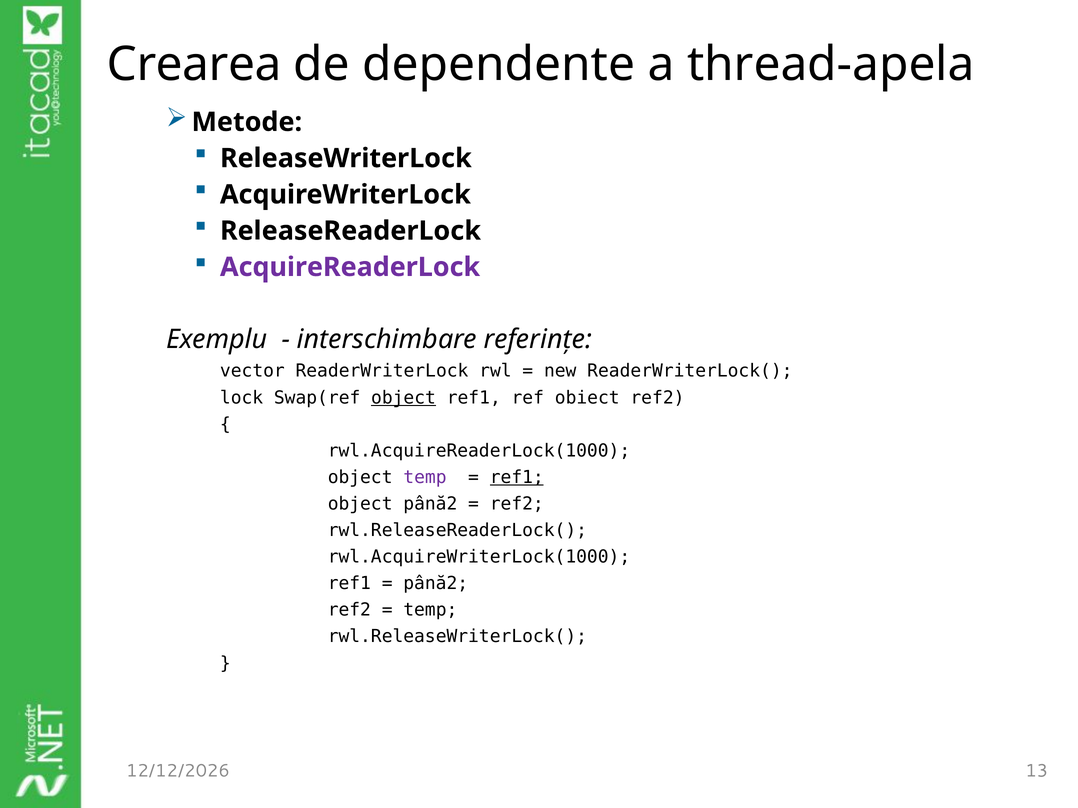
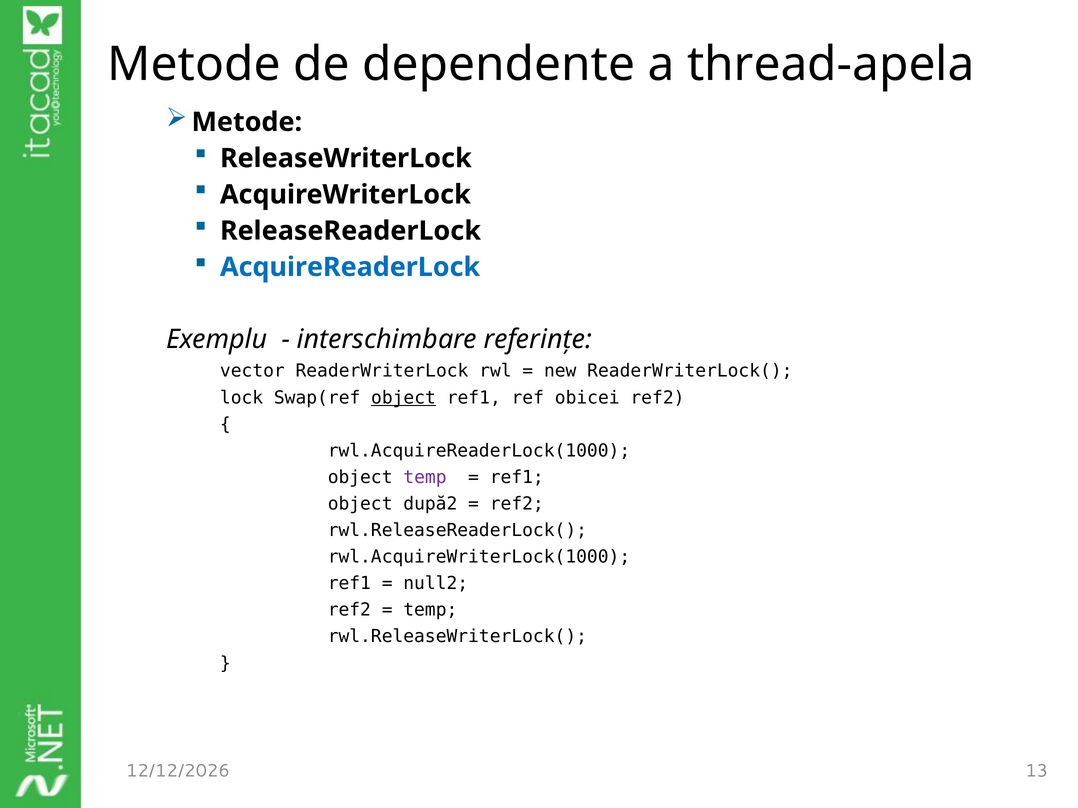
Crearea: Crearea -> Metode (194, 64)
AcquireReaderLock colour: purple -> blue (350, 267)
obiect: obiect -> obicei (587, 398)
ref1 underline: present -> none (517, 478)
object până2: până2 -> după2 (430, 504)
până2: până2 -> null2 (436, 584)
